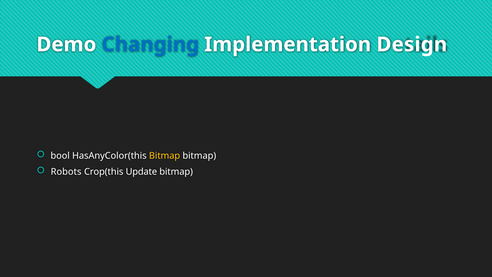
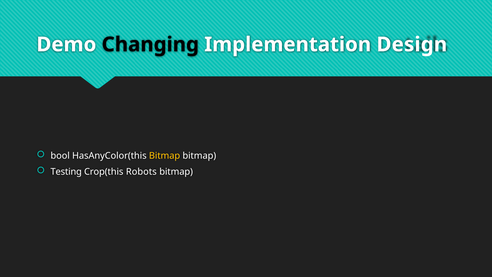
Changing colour: blue -> black (150, 44)
Robots: Robots -> Testing (66, 172)
Update: Update -> Robots (141, 172)
